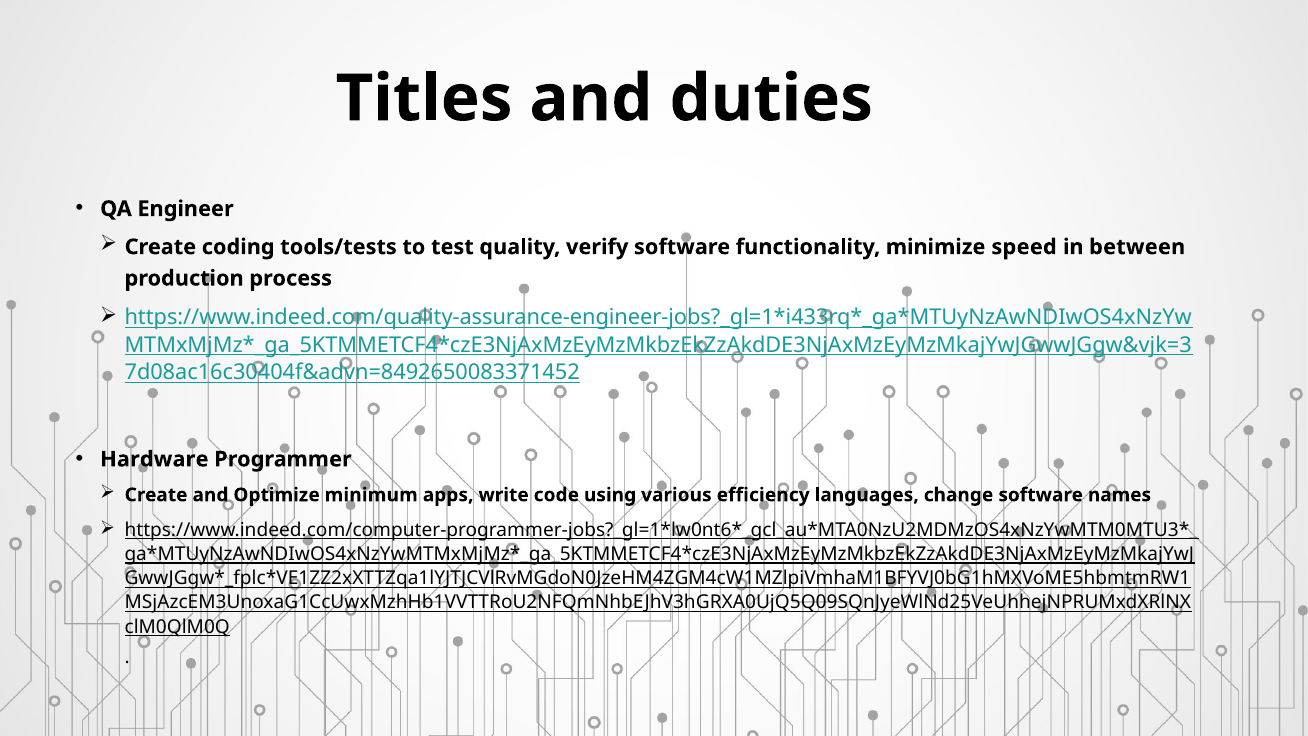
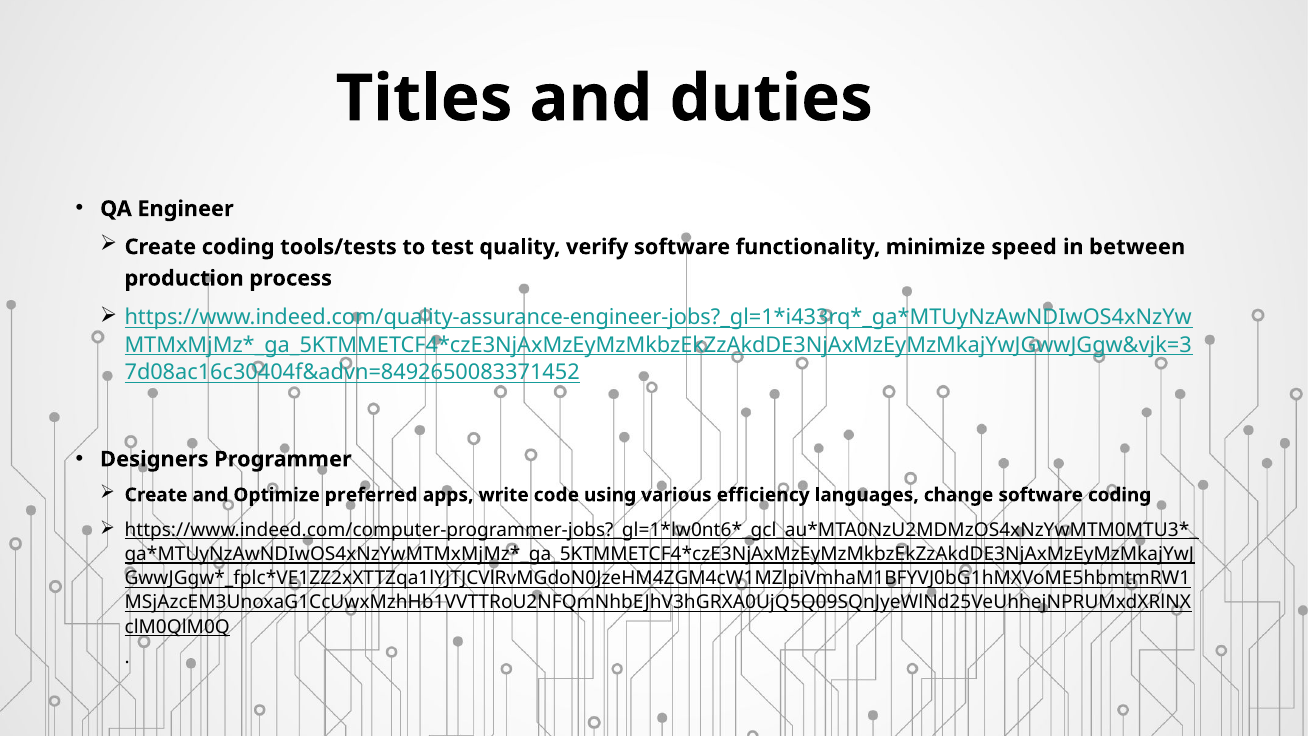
Hardware: Hardware -> Designers (154, 459)
minimum: minimum -> preferred (371, 495)
software names: names -> coding (1120, 495)
